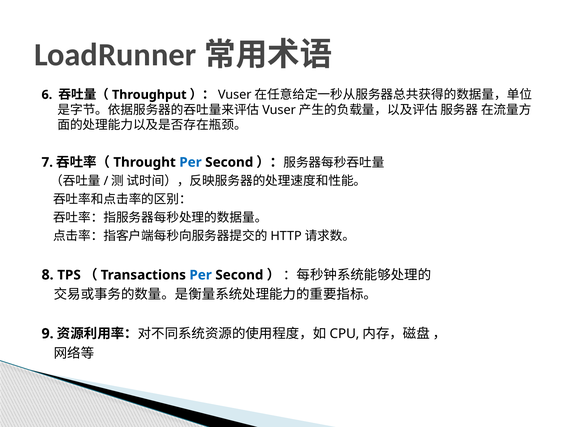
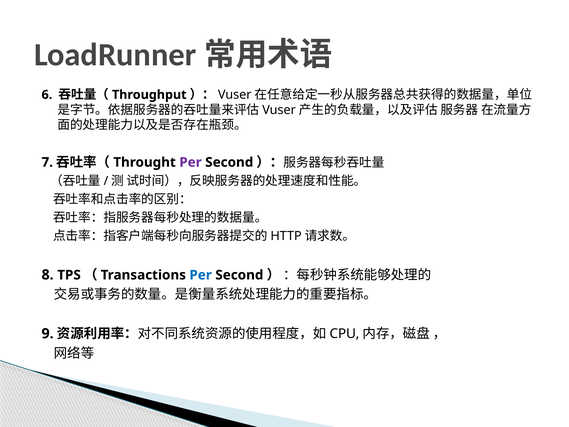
Per colour: blue -> purple (191, 162)
